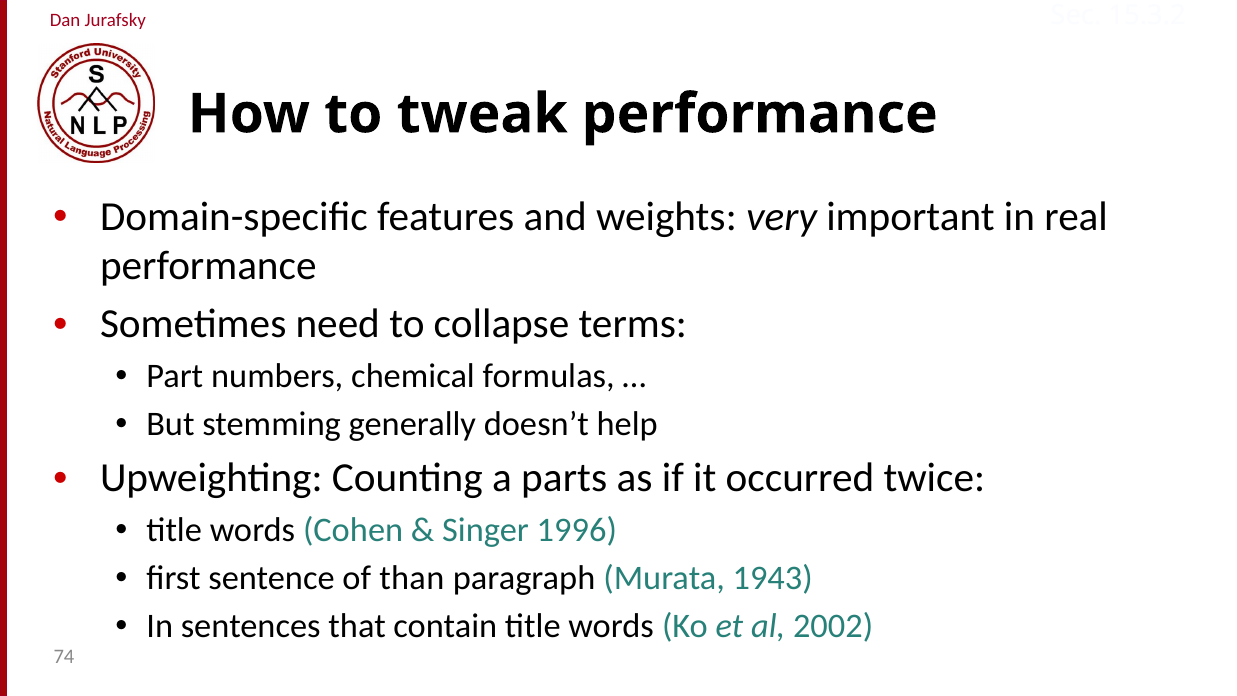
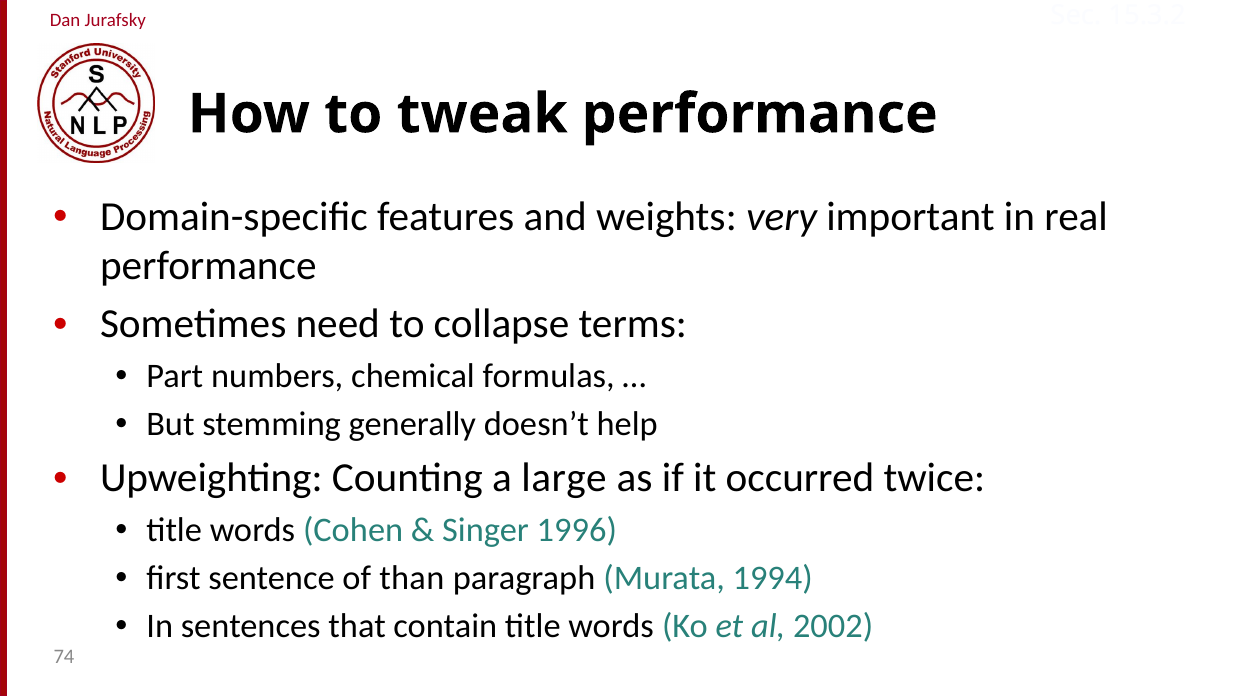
parts: parts -> large (564, 478)
1943: 1943 -> 1994 (773, 578)
